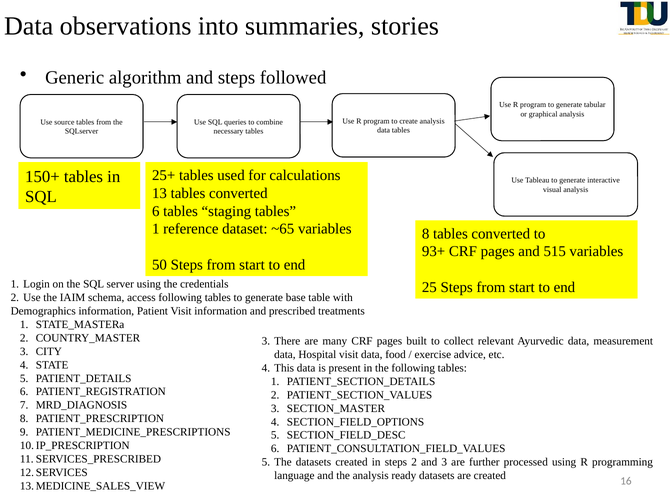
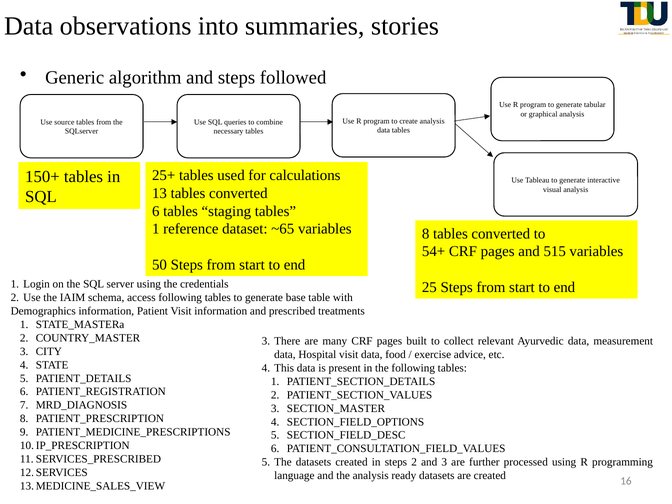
93+: 93+ -> 54+ (434, 252)
